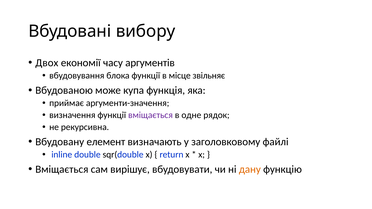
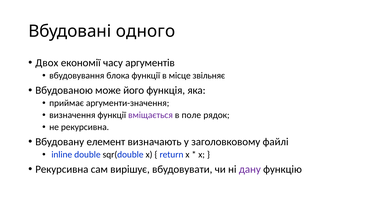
вибору: вибору -> одного (145, 31)
купа: купа -> його (134, 90)
одне: одне -> поле (191, 115)
Вміщається: Вміщається -> Рекурсивна (62, 170)
дану colour: orange -> purple (250, 170)
